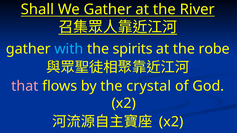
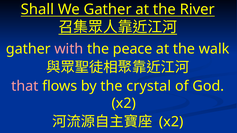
with colour: light blue -> pink (69, 49)
spirits: spirits -> peace (133, 49)
robe: robe -> walk (214, 49)
